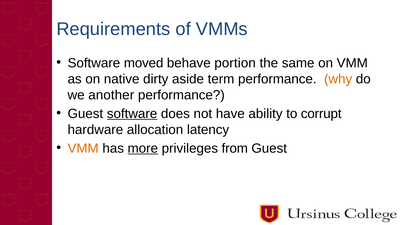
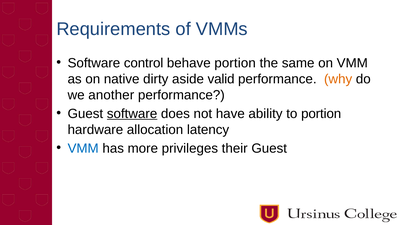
moved: moved -> control (144, 63)
term: term -> valid (221, 79)
to corrupt: corrupt -> portion (321, 114)
VMM colour: orange -> blue (83, 148)
more underline: present -> none (143, 148)
from: from -> their (235, 148)
